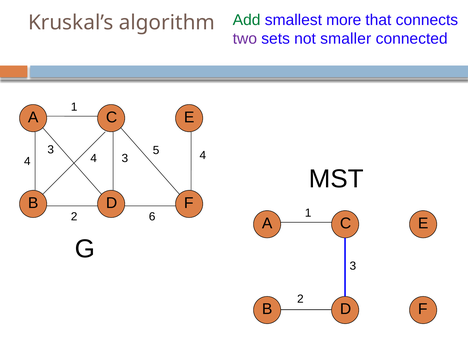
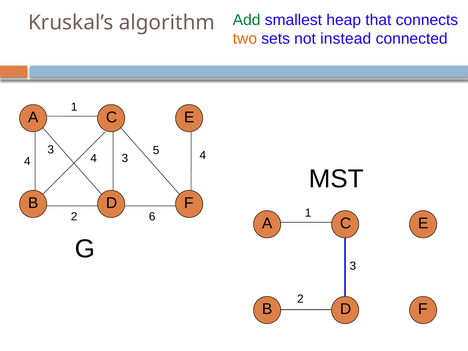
more: more -> heap (344, 20)
two colour: purple -> orange (245, 39)
smaller: smaller -> instead (346, 39)
